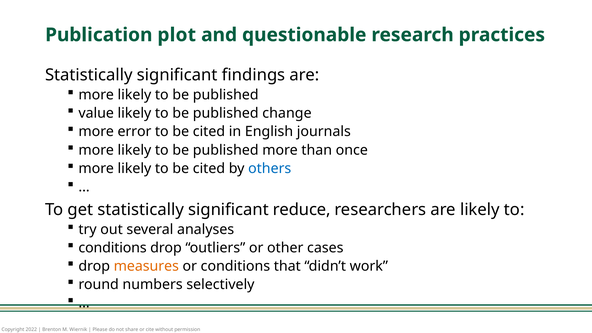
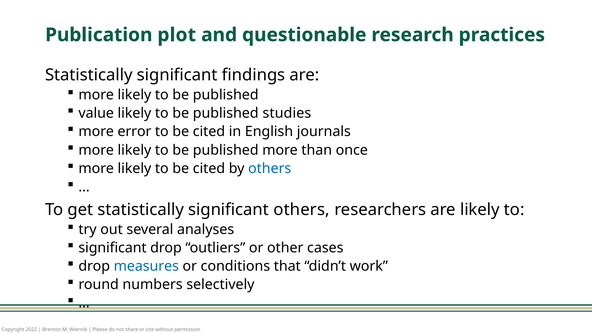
change: change -> studies (287, 113)
significant reduce: reduce -> others (302, 210)
conditions: conditions -> significant (113, 248)
measures colour: orange -> blue (146, 266)
